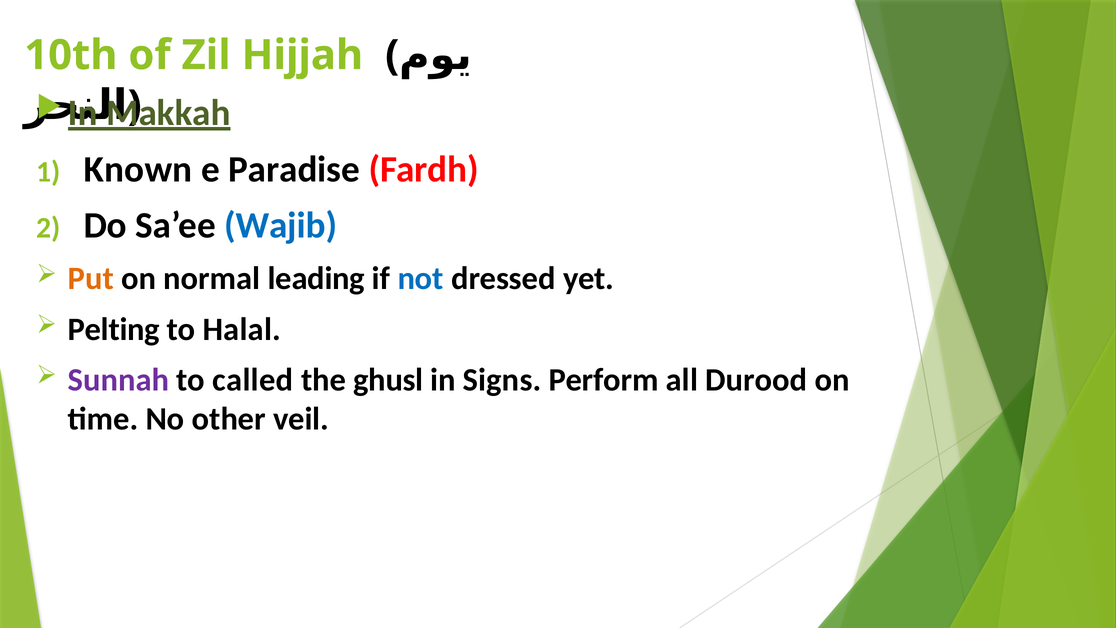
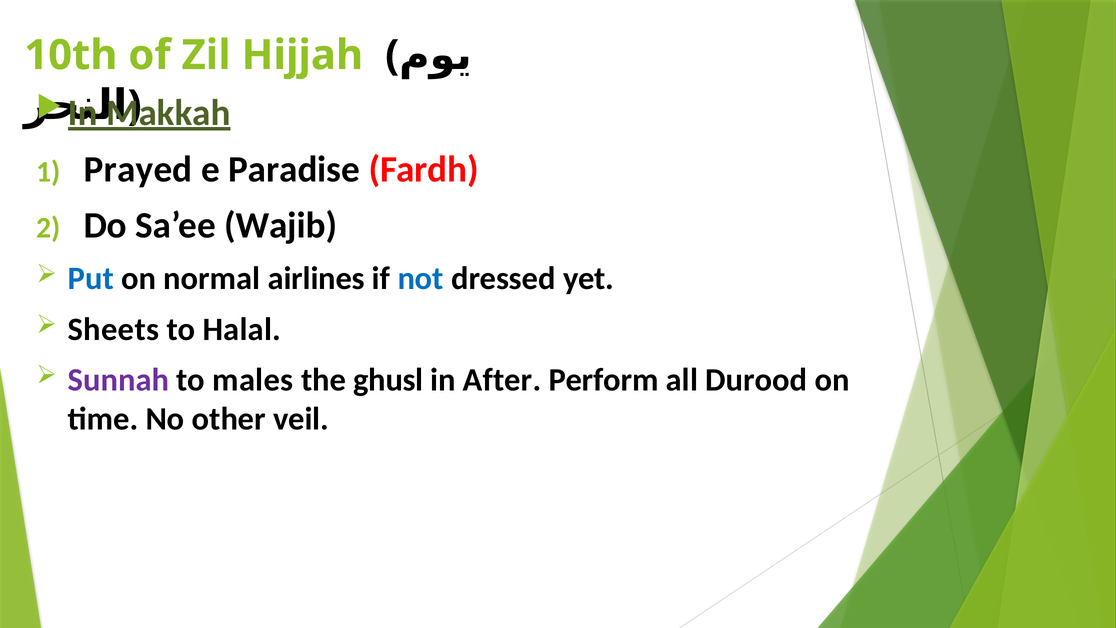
Known: Known -> Prayed (138, 169)
Wajib colour: blue -> black (281, 225)
Put colour: orange -> blue (91, 279)
leading: leading -> airlines (316, 279)
Pelting: Pelting -> Sheets (113, 329)
called: called -> males (253, 380)
Signs: Signs -> After (502, 380)
